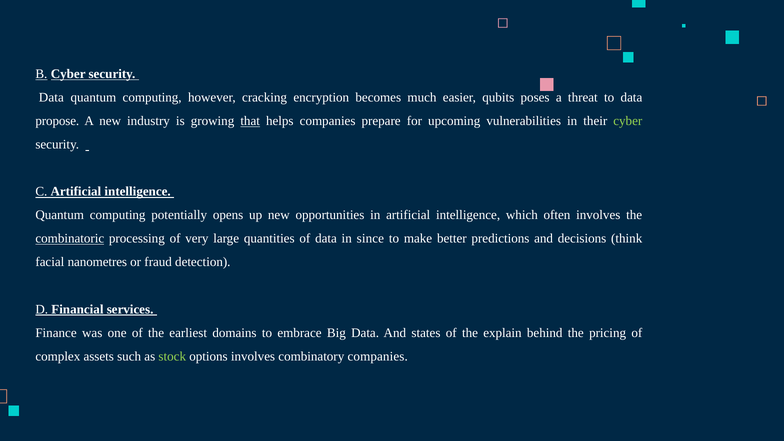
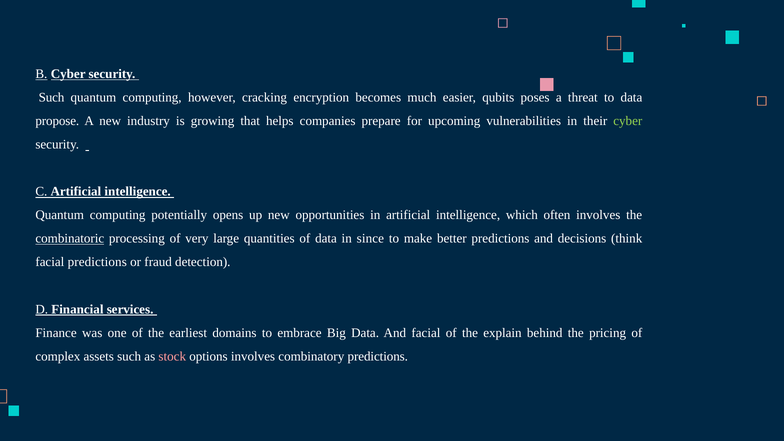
Data: Data -> Such (51, 98)
that underline: present -> none (250, 121)
facial nanometres: nanometres -> predictions (97, 262)
And states: states -> facial (426, 333)
stock colour: light green -> pink (172, 356)
combinatory companies: companies -> predictions (378, 356)
